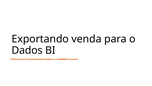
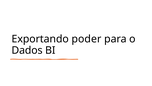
venda: venda -> poder (86, 39)
